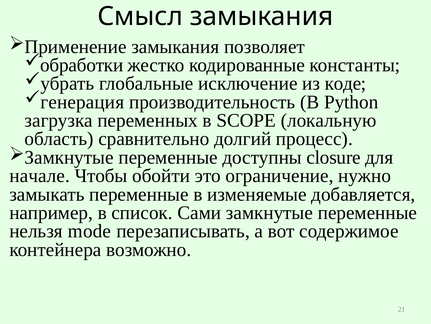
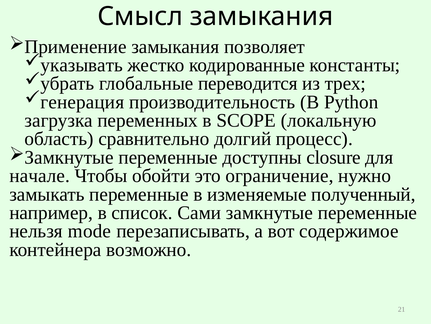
обработки: обработки -> указывать (82, 65)
исключение: исключение -> переводится (248, 83)
коде: коде -> трех (345, 83)
добавляется: добавляется -> полученный (363, 194)
